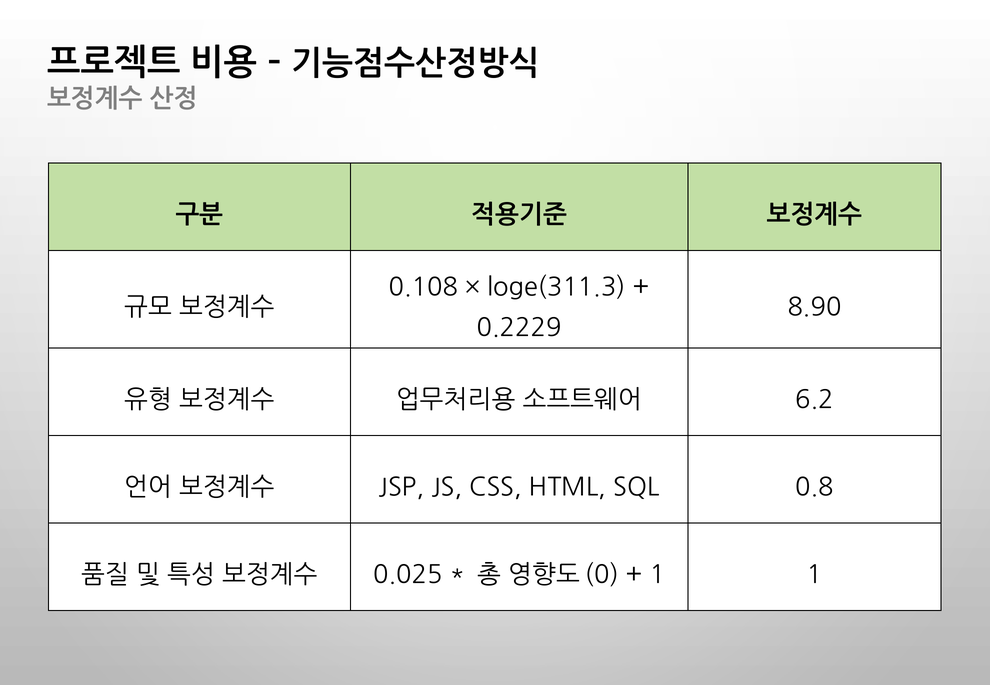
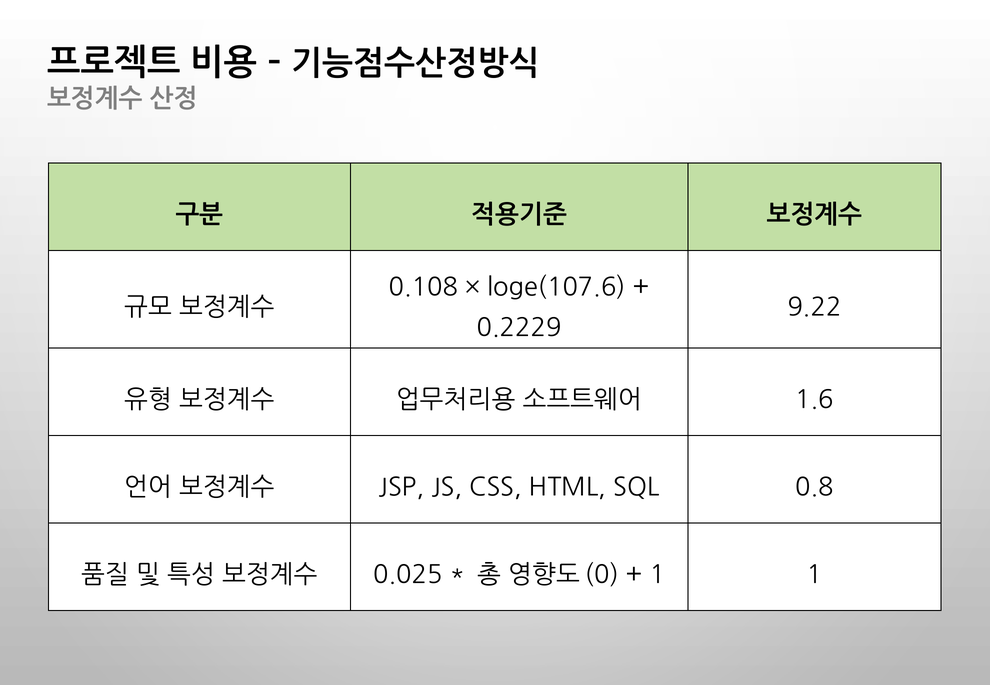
loge(311.3: loge(311.3 -> loge(107.6 (556, 287)
8.90: 8.90 -> 9.22 (814, 308)
6.2: 6.2 -> 1.6 (814, 400)
